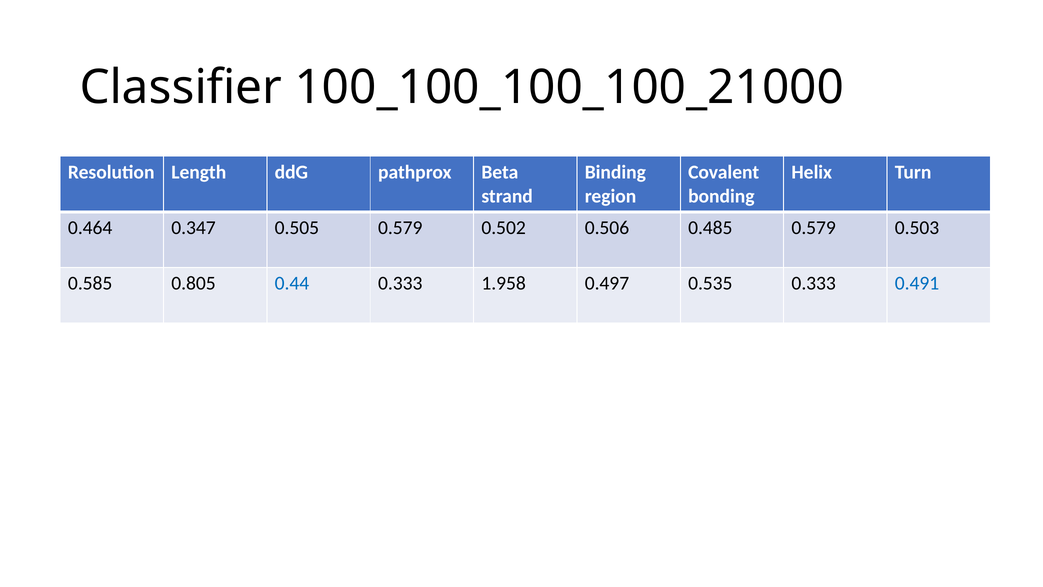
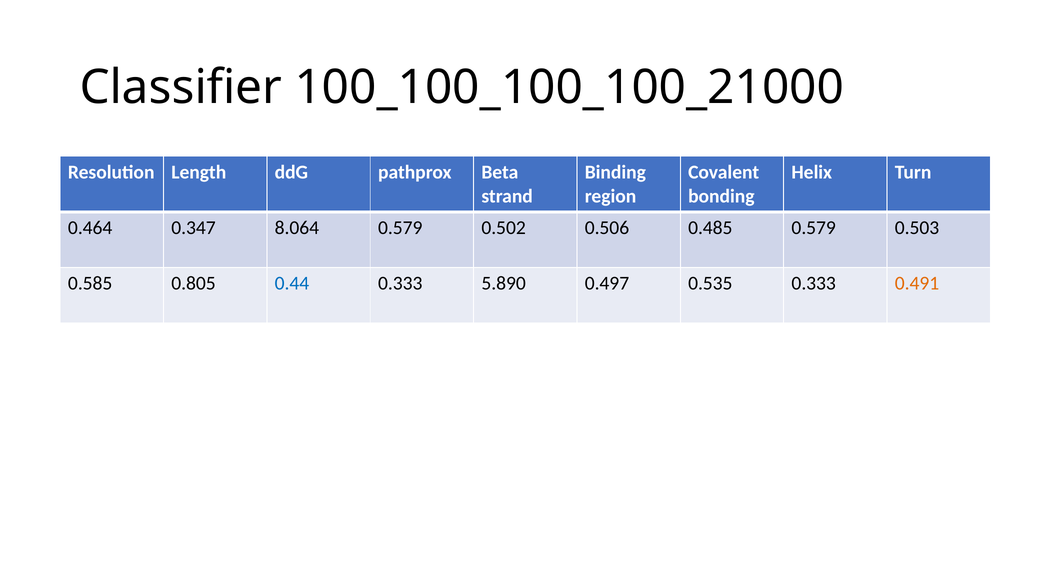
0.505: 0.505 -> 8.064 (297, 228)
1.958: 1.958 -> 5.890 (504, 283)
0.491 colour: blue -> orange (917, 283)
